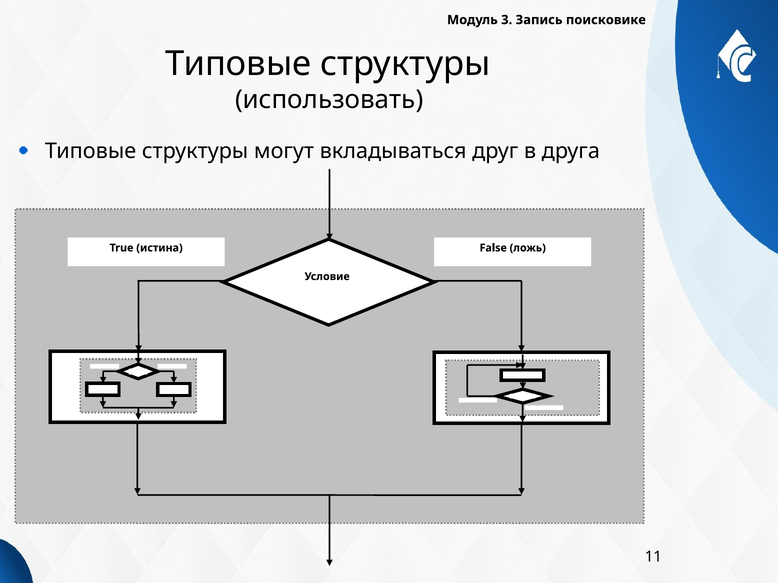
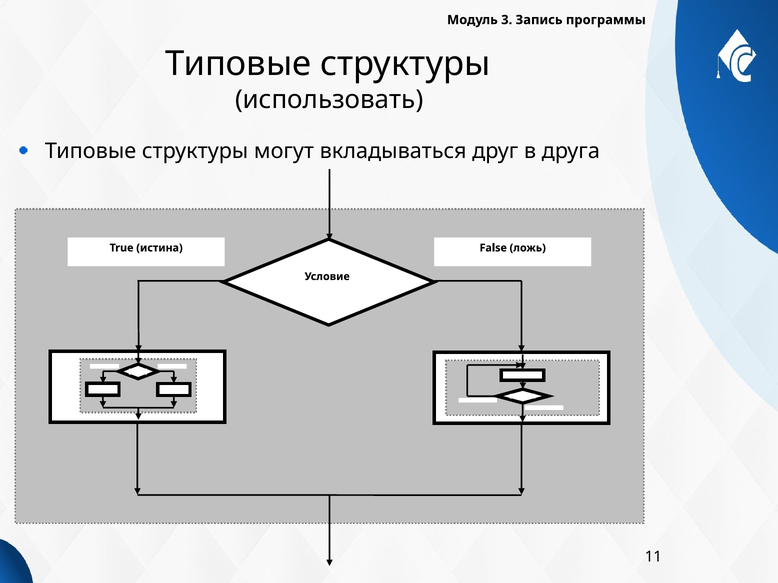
поисковике: поисковике -> программы (606, 20)
